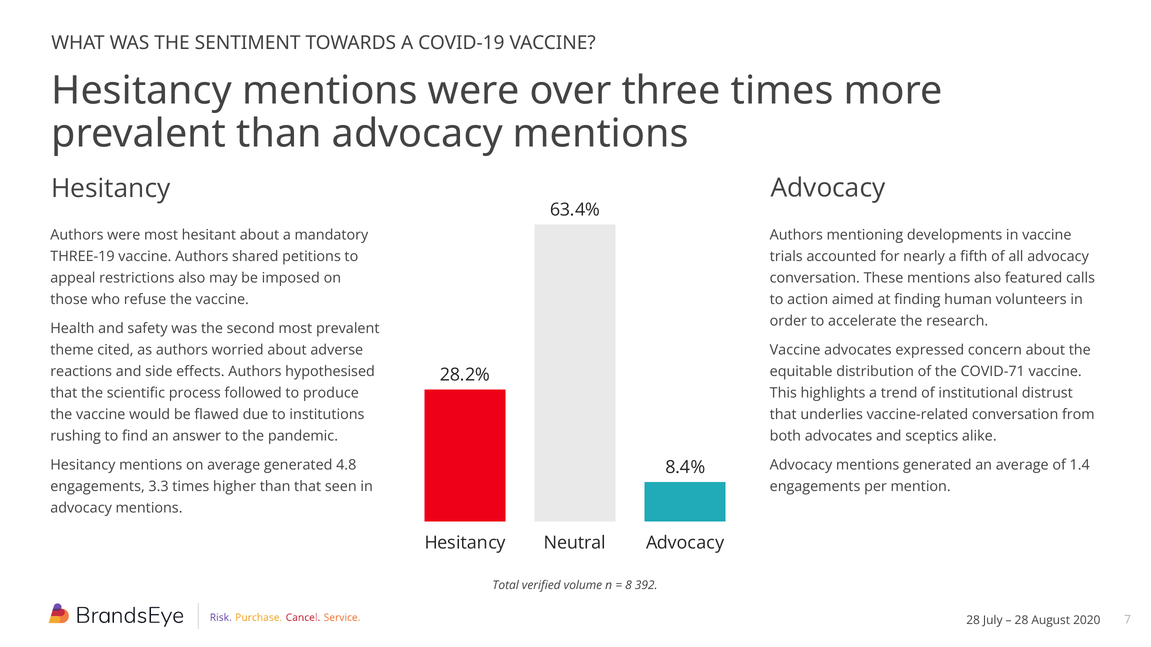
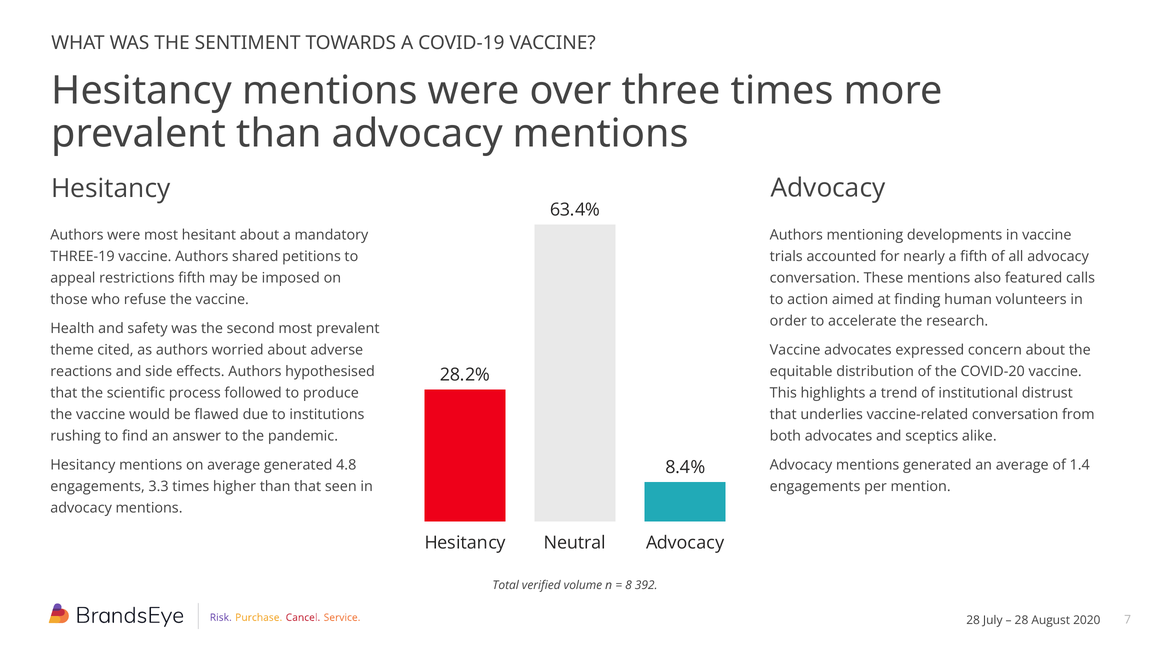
restrictions also: also -> fifth (192, 278)
COVID-71: COVID-71 -> COVID-20 (993, 372)
